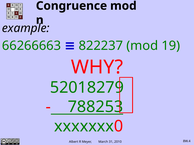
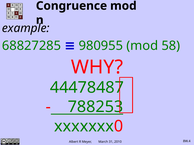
66266663: 66266663 -> 68827285 (32, 46)
822237: 822237 -> 980955 (101, 46)
19: 19 -> 58 (171, 46)
52018279: 52018279 -> 44478487 (87, 88)
